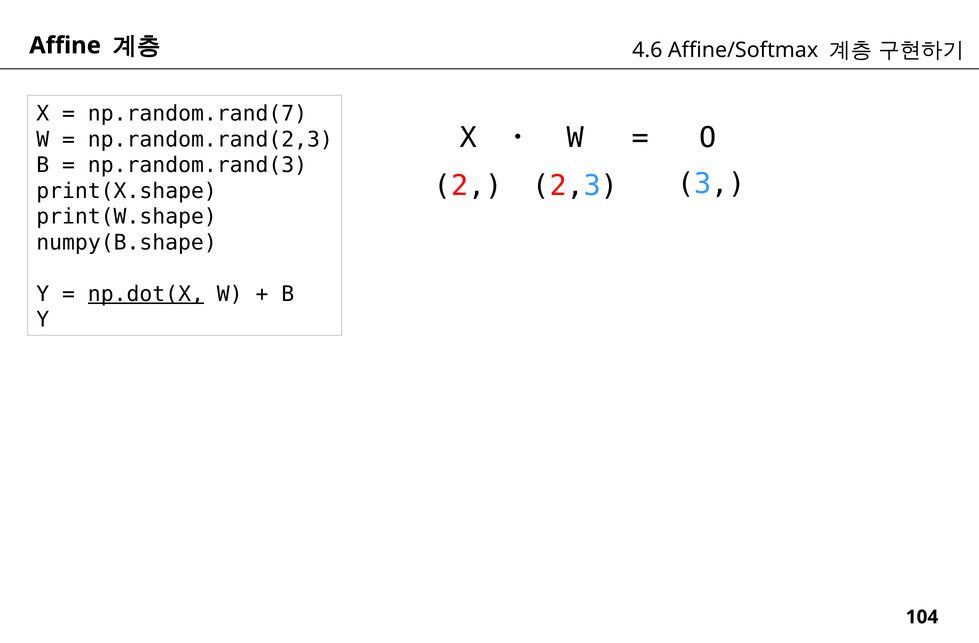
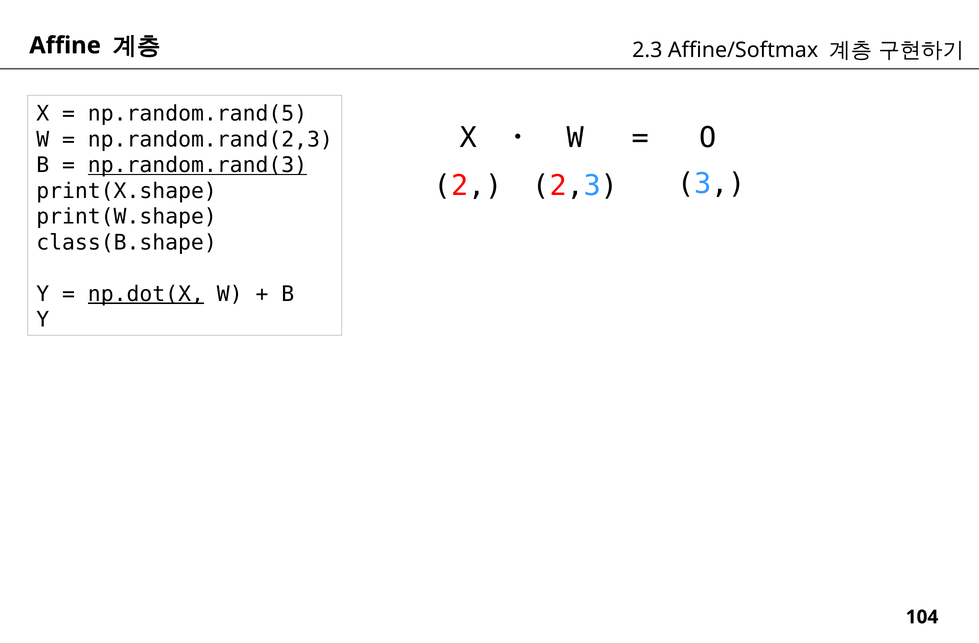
4.6: 4.6 -> 2.3 (647, 50)
np.random.rand(7: np.random.rand(7 -> np.random.rand(5 (198, 114)
np.random.rand(3 underline: none -> present (198, 165)
numpy(B.shape: numpy(B.shape -> class(B.shape (127, 243)
